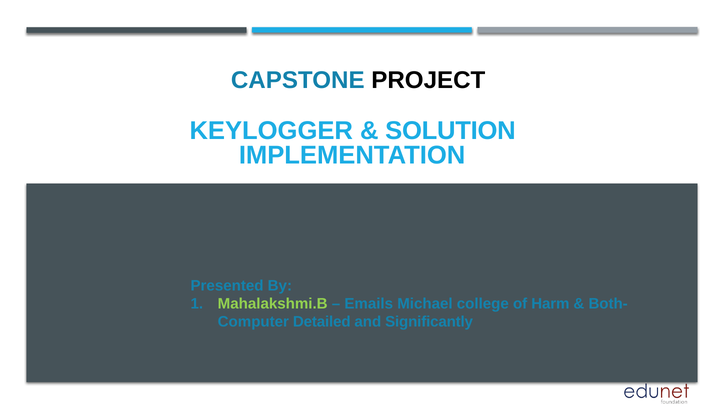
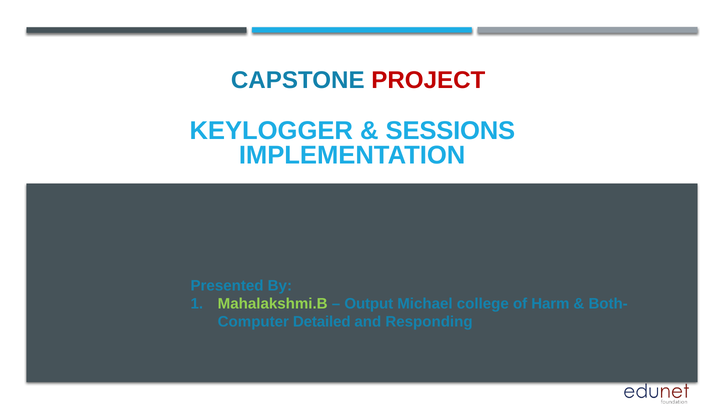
PROJECT colour: black -> red (428, 80)
SOLUTION: SOLUTION -> SESSIONS (450, 130)
Emails: Emails -> Output (369, 303)
Significantly: Significantly -> Responding (429, 321)
